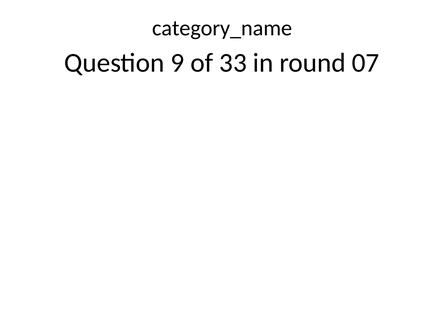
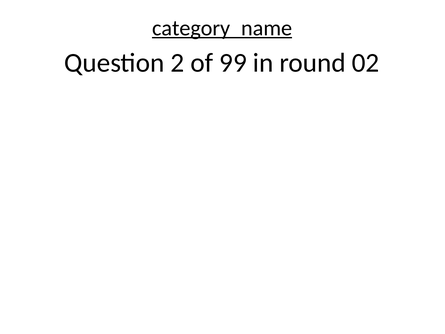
category_name underline: none -> present (222, 28)
9: 9 -> 2 (177, 63)
33: 33 -> 99 (233, 63)
07: 07 -> 02 (366, 63)
